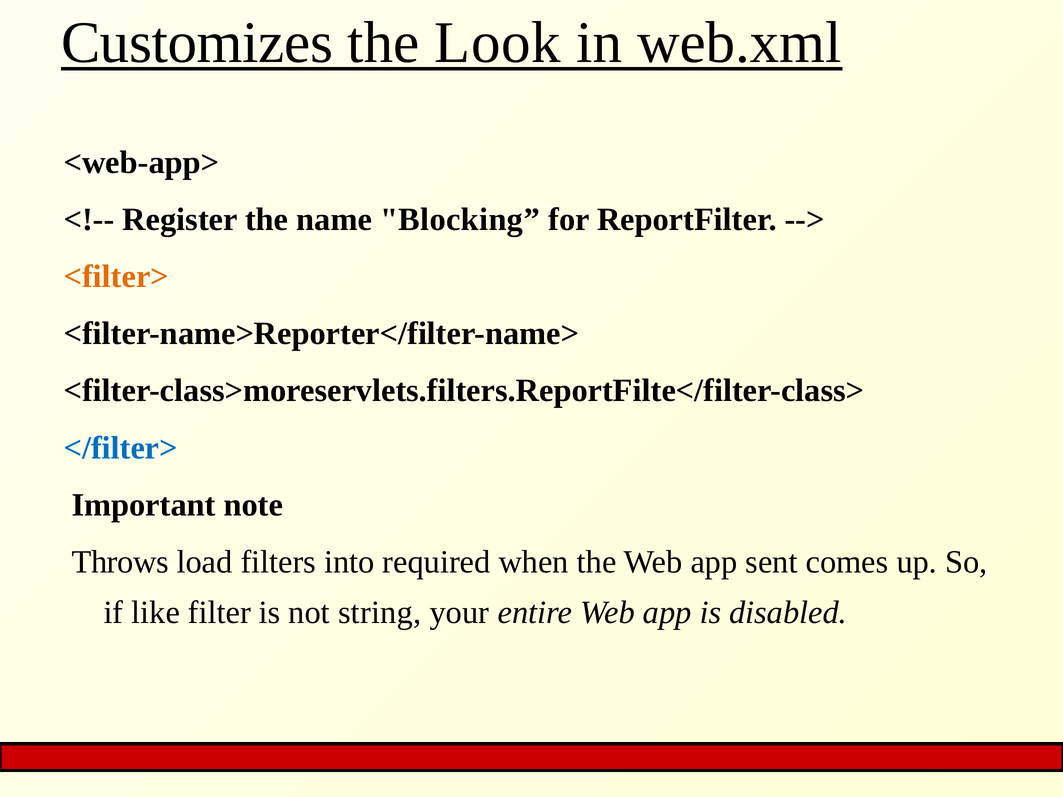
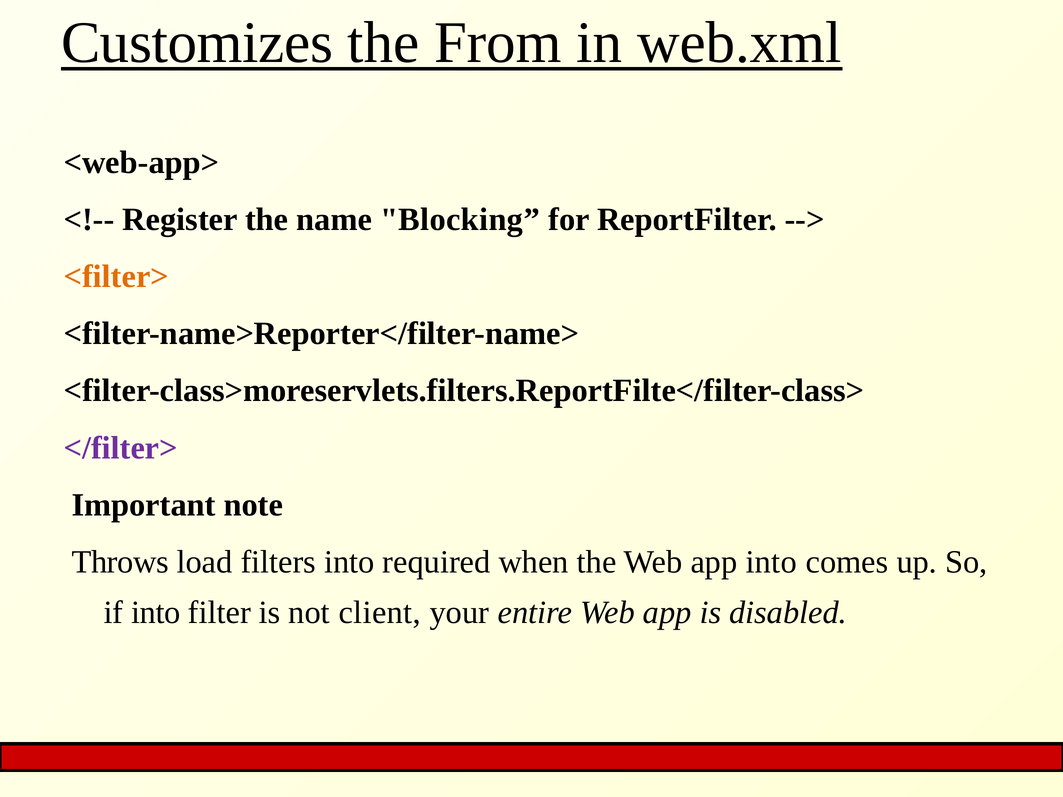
Look: Look -> From (498, 43)
</filter> colour: blue -> purple (121, 448)
app sent: sent -> into (771, 562)
if like: like -> into (156, 613)
string: string -> client (380, 613)
